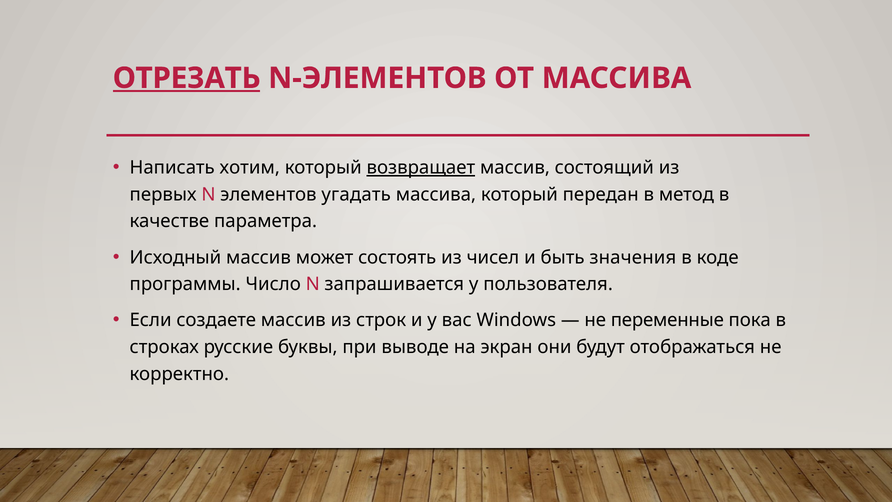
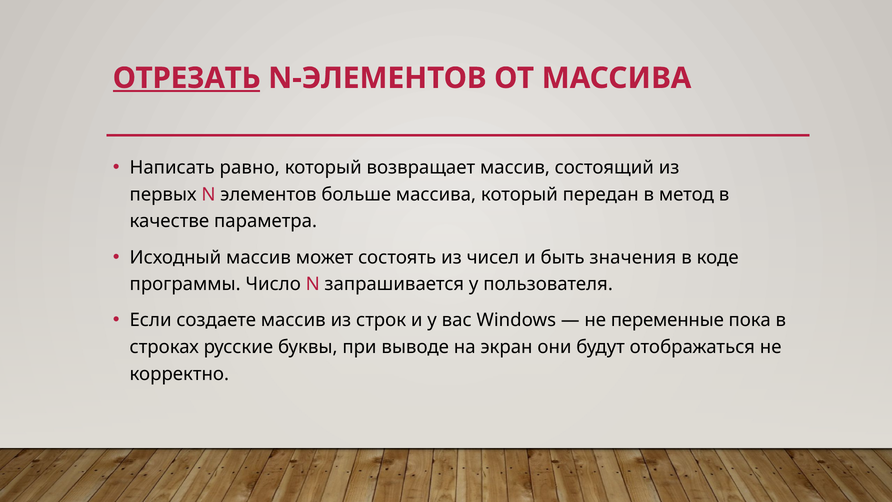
хотим: хотим -> равно (250, 168)
возвращает underline: present -> none (421, 168)
угадать: угадать -> больше (356, 194)
